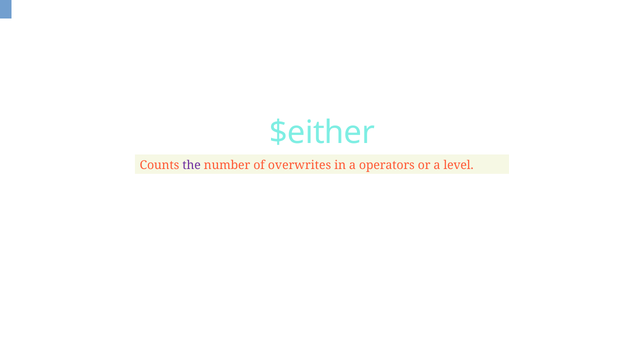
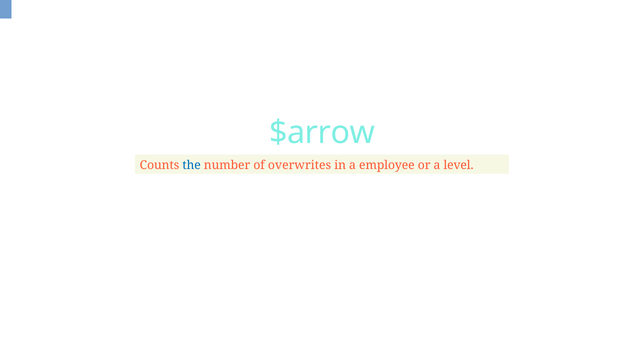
$either: $either -> $arrow (322, 133)
the colour: purple -> blue (192, 165)
operators: operators -> employee (387, 165)
